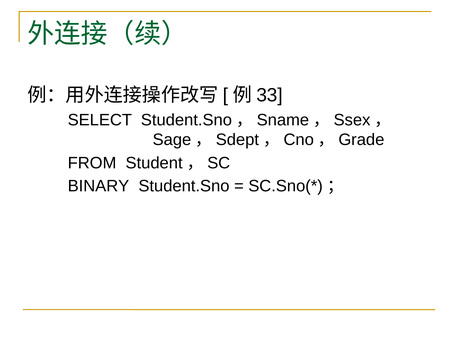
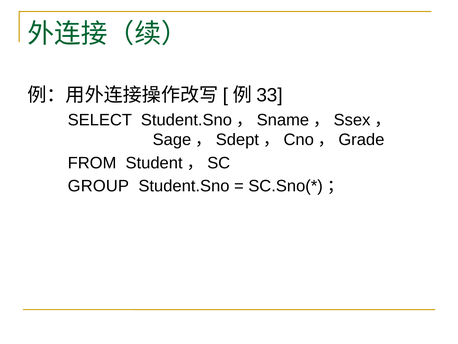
BINARY: BINARY -> GROUP (98, 186)
